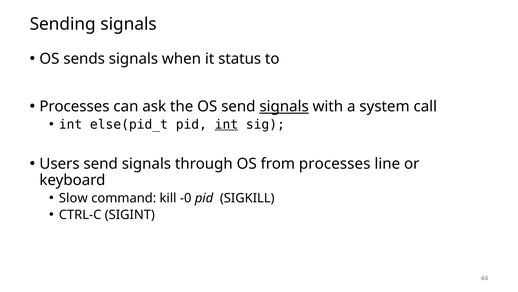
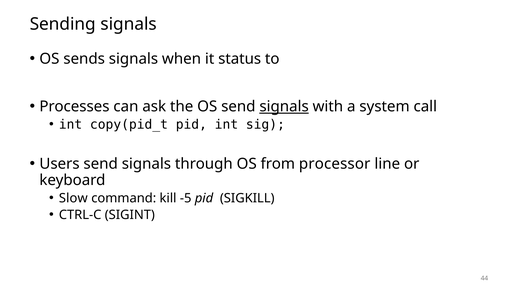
else(pid_t: else(pid_t -> copy(pid_t (129, 124)
int underline: present -> none (226, 124)
from processes: processes -> processor (335, 164)
-0: -0 -> -5 (186, 198)
